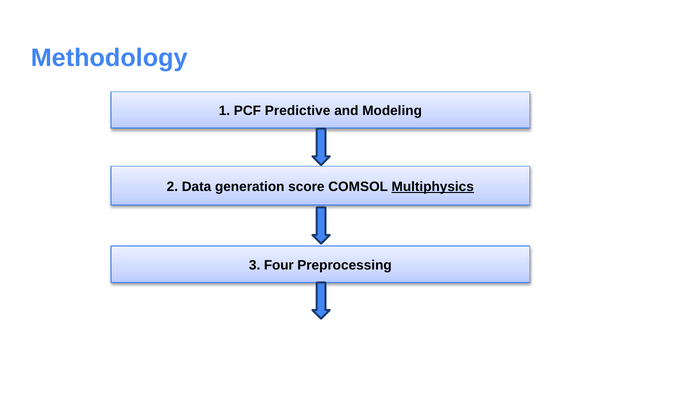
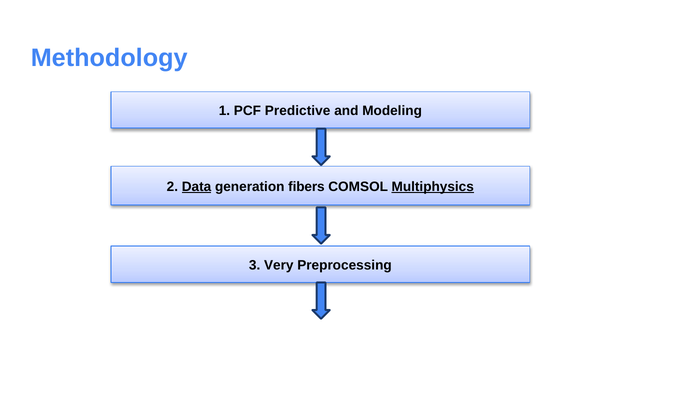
Data underline: none -> present (197, 186)
score: score -> fibers (306, 186)
Four: Four -> Very (279, 265)
